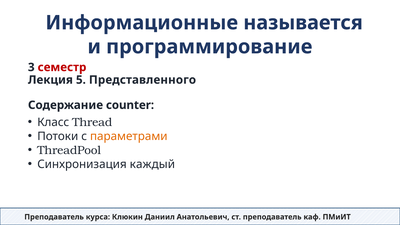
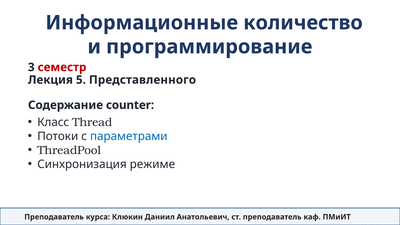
называется: называется -> количество (303, 23)
параметрами colour: orange -> blue (129, 136)
каждый: каждый -> режиме (152, 164)
